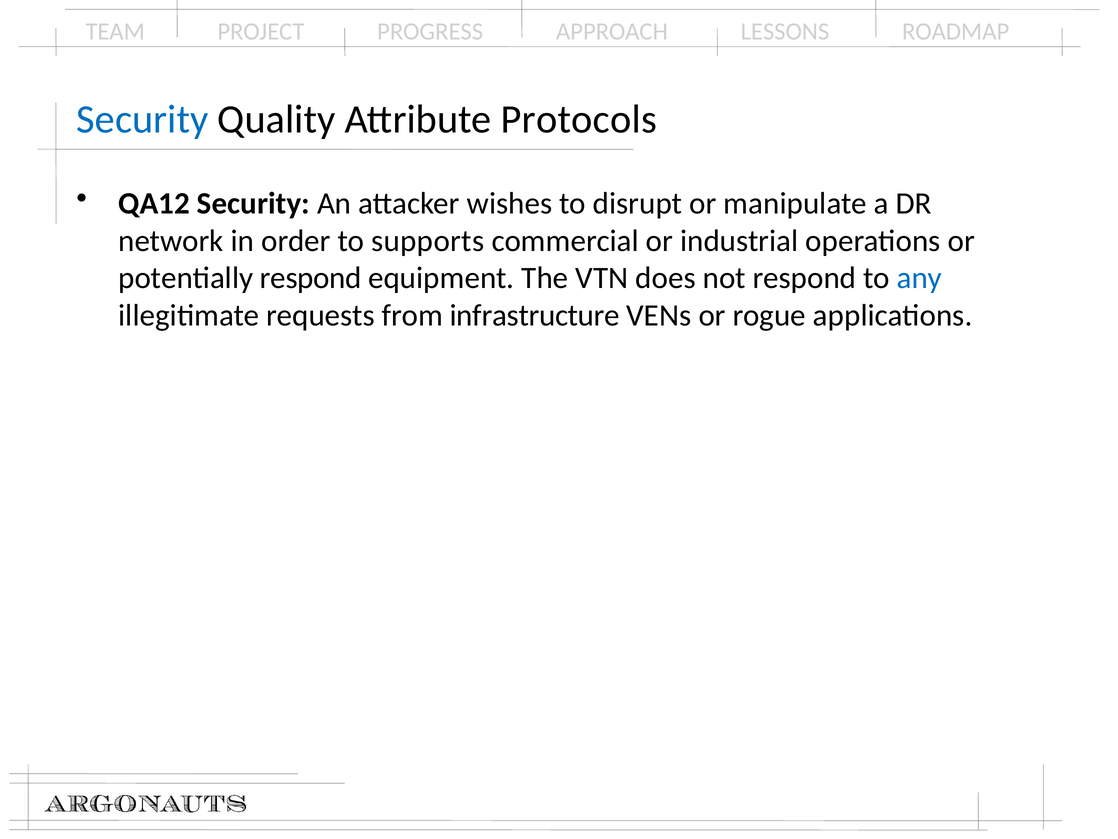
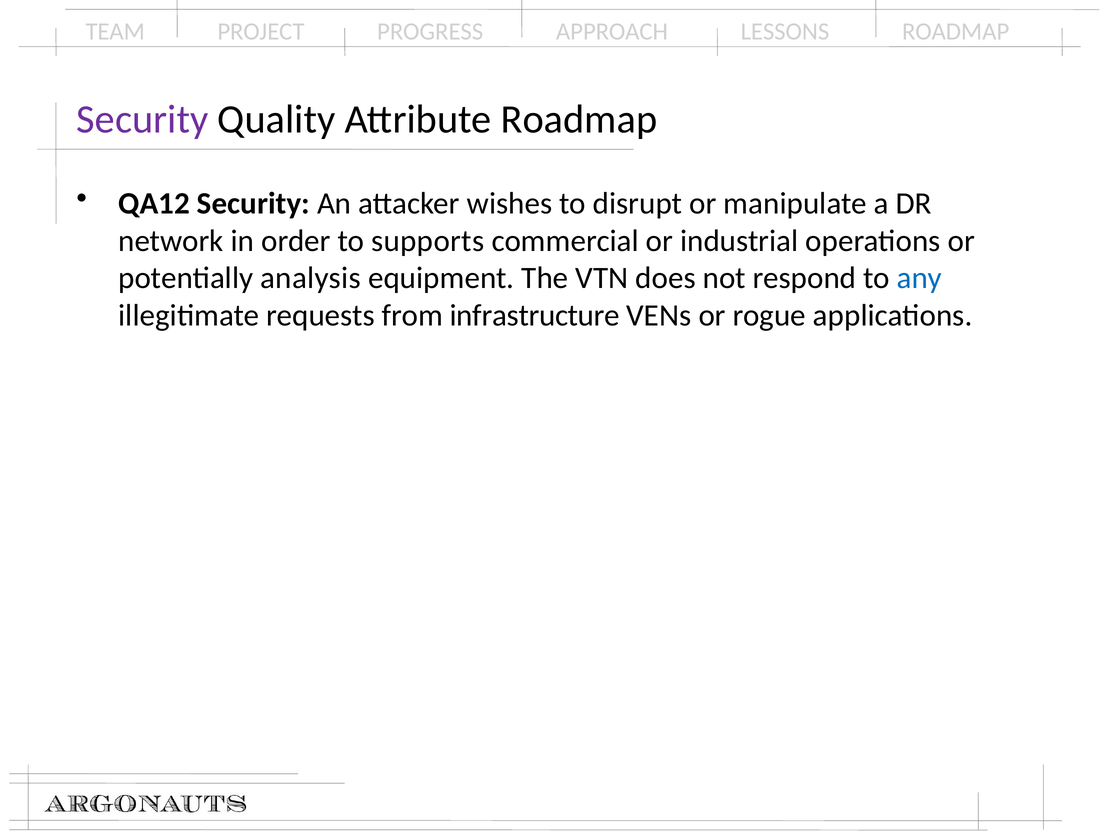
Security colour: blue -> purple (142, 119)
Attribute Protocols: Protocols -> Roadmap (579, 119)
potentially respond: respond -> analysis (311, 278)
